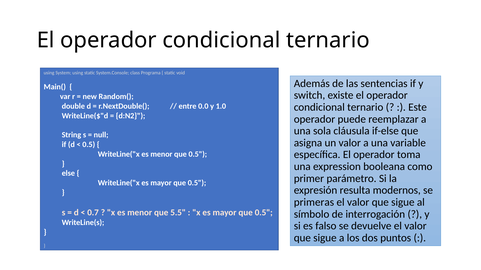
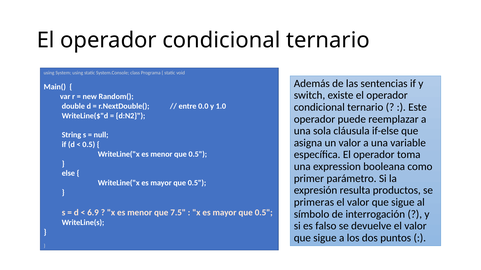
modernos: modernos -> productos (397, 191)
0.7: 0.7 -> 6.9 (93, 213)
5.5: 5.5 -> 7.5 (178, 213)
